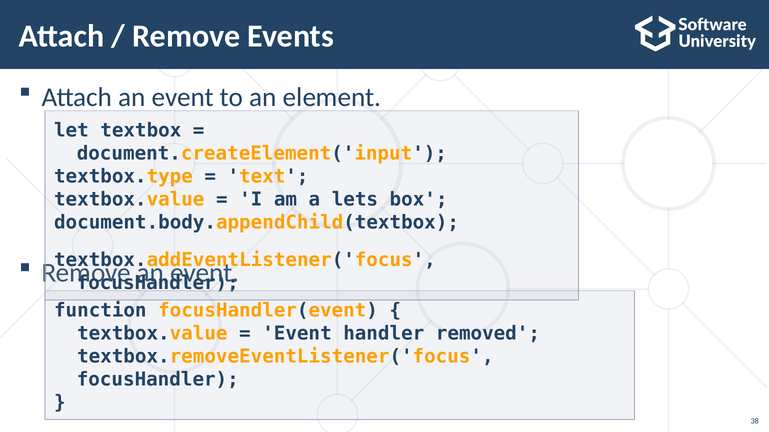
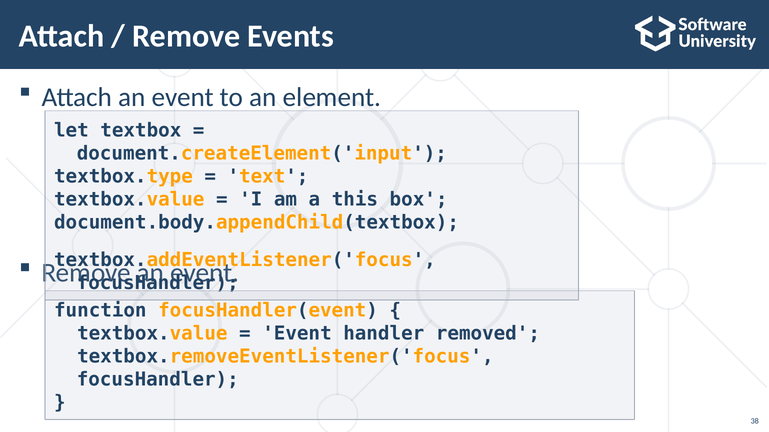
lets: lets -> this (355, 200)
